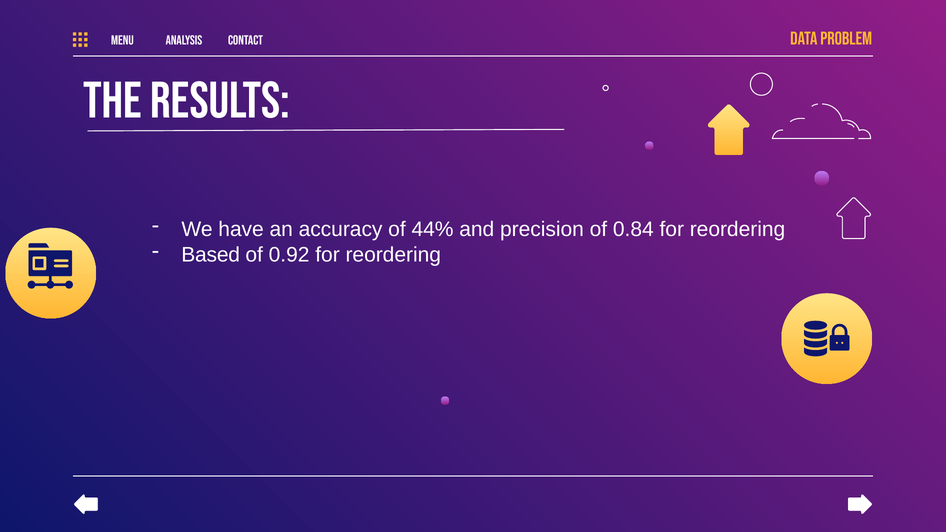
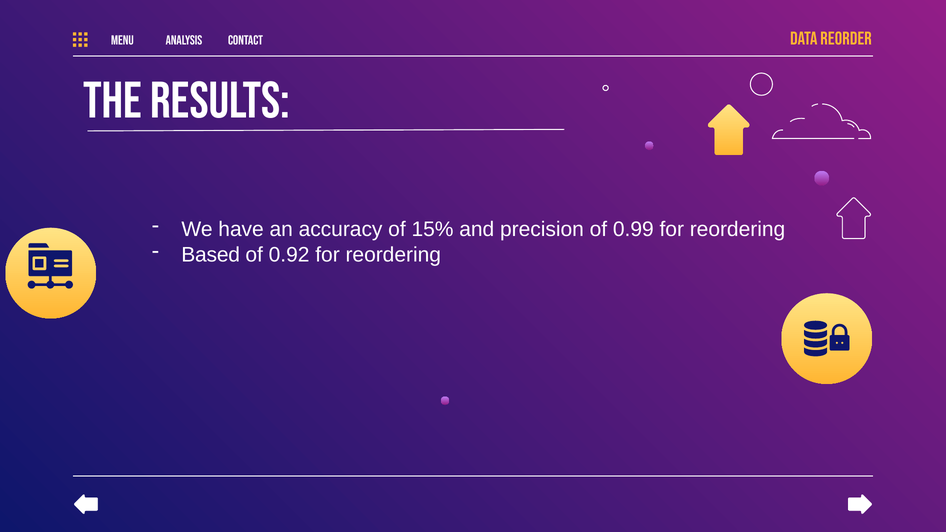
PROBLEM: PROBLEM -> REORDER (846, 39)
44%: 44% -> 15% (433, 230)
0.84: 0.84 -> 0.99 (633, 230)
